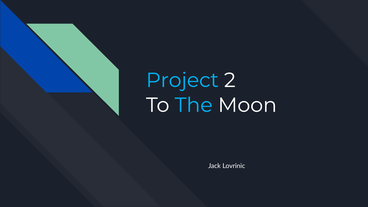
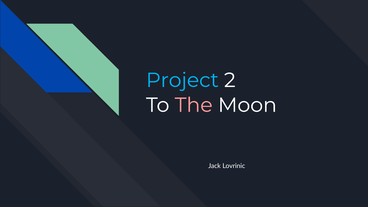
The colour: light blue -> pink (194, 105)
